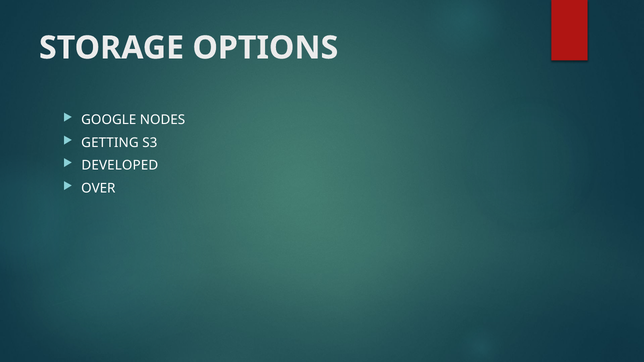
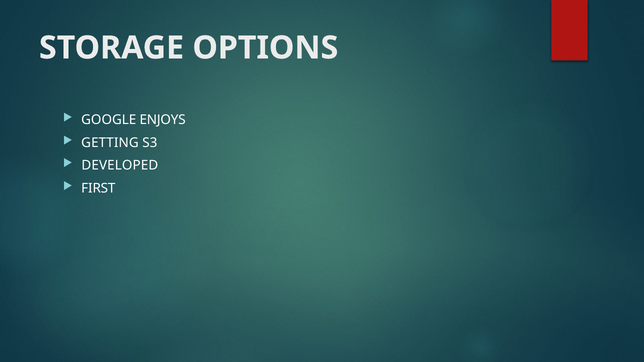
NODES: NODES -> ENJOYS (163, 120)
OVER: OVER -> FIRST (98, 188)
